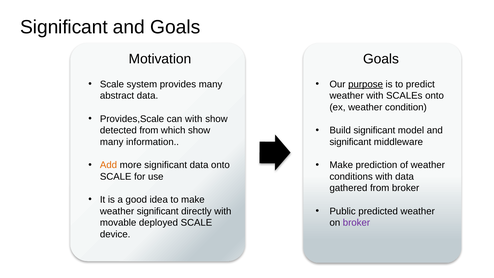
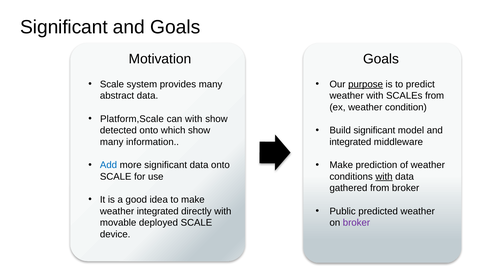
SCALEs onto: onto -> from (435, 96)
Provides,Scale: Provides,Scale -> Platform,Scale (132, 119)
detected from: from -> onto (149, 130)
significant: significant -> integrated (350, 142)
Add colour: orange -> blue (108, 165)
with underline: none -> present (384, 176)
weather significant: significant -> integrated (158, 211)
